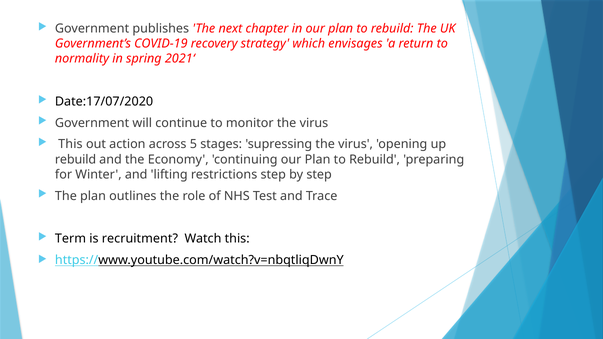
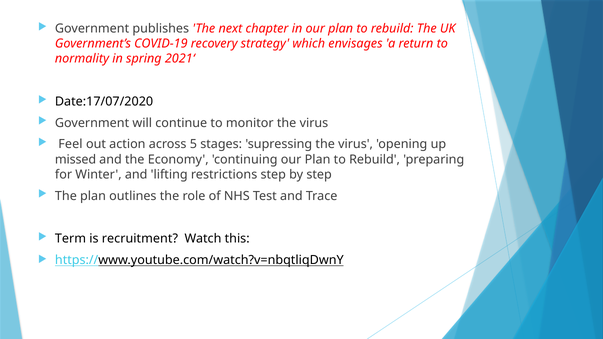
This: This -> Feel (70, 144)
rebuild: rebuild -> missed (76, 160)
